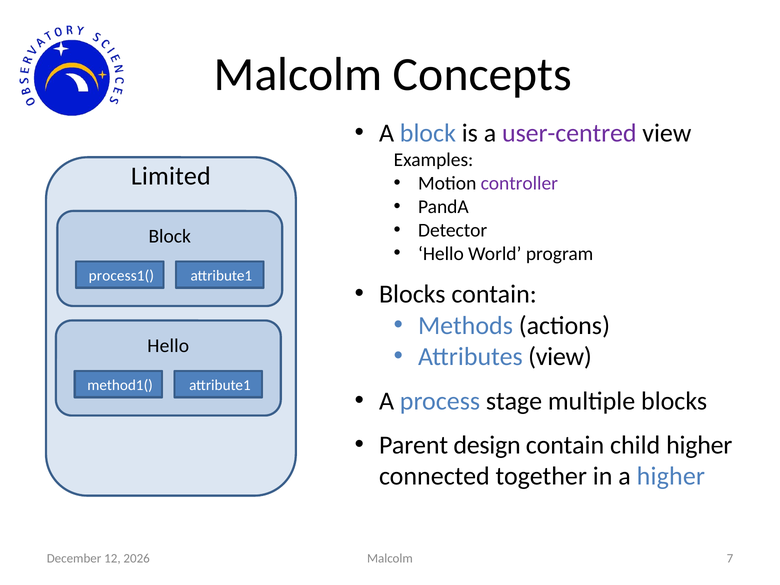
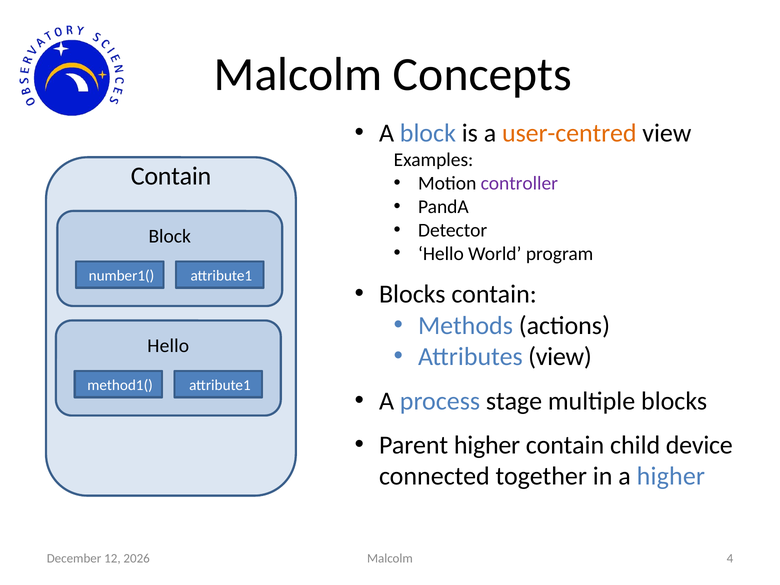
user-centred colour: purple -> orange (569, 133)
Limited: Limited -> Contain (171, 176)
process1(: process1( -> number1( (121, 276)
Parent design: design -> higher (487, 445)
child higher: higher -> device (699, 445)
7: 7 -> 4 (730, 559)
